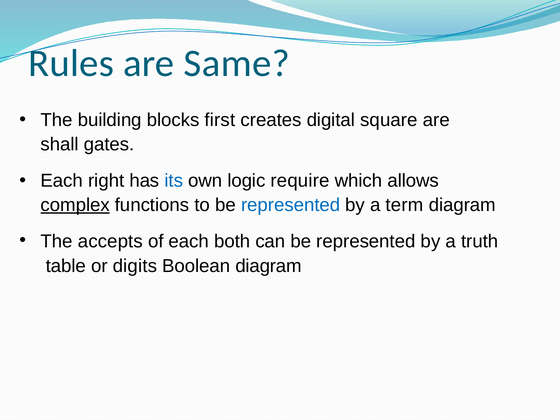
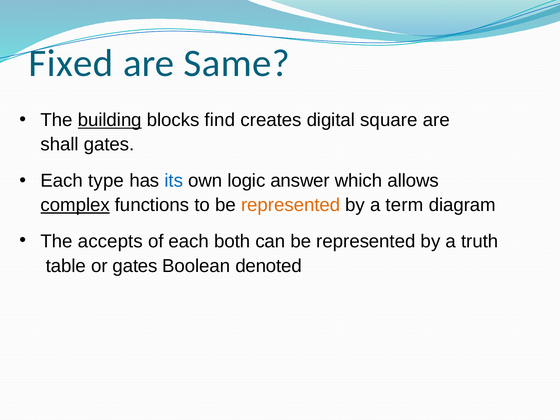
Rules: Rules -> Fixed (71, 63)
building underline: none -> present (110, 120)
first: first -> find (220, 120)
right: right -> type (106, 181)
require: require -> answer (300, 181)
represented colour: blue -> orange (291, 205)
or digits: digits -> gates (135, 266)
Boolean diagram: diagram -> denoted (269, 266)
